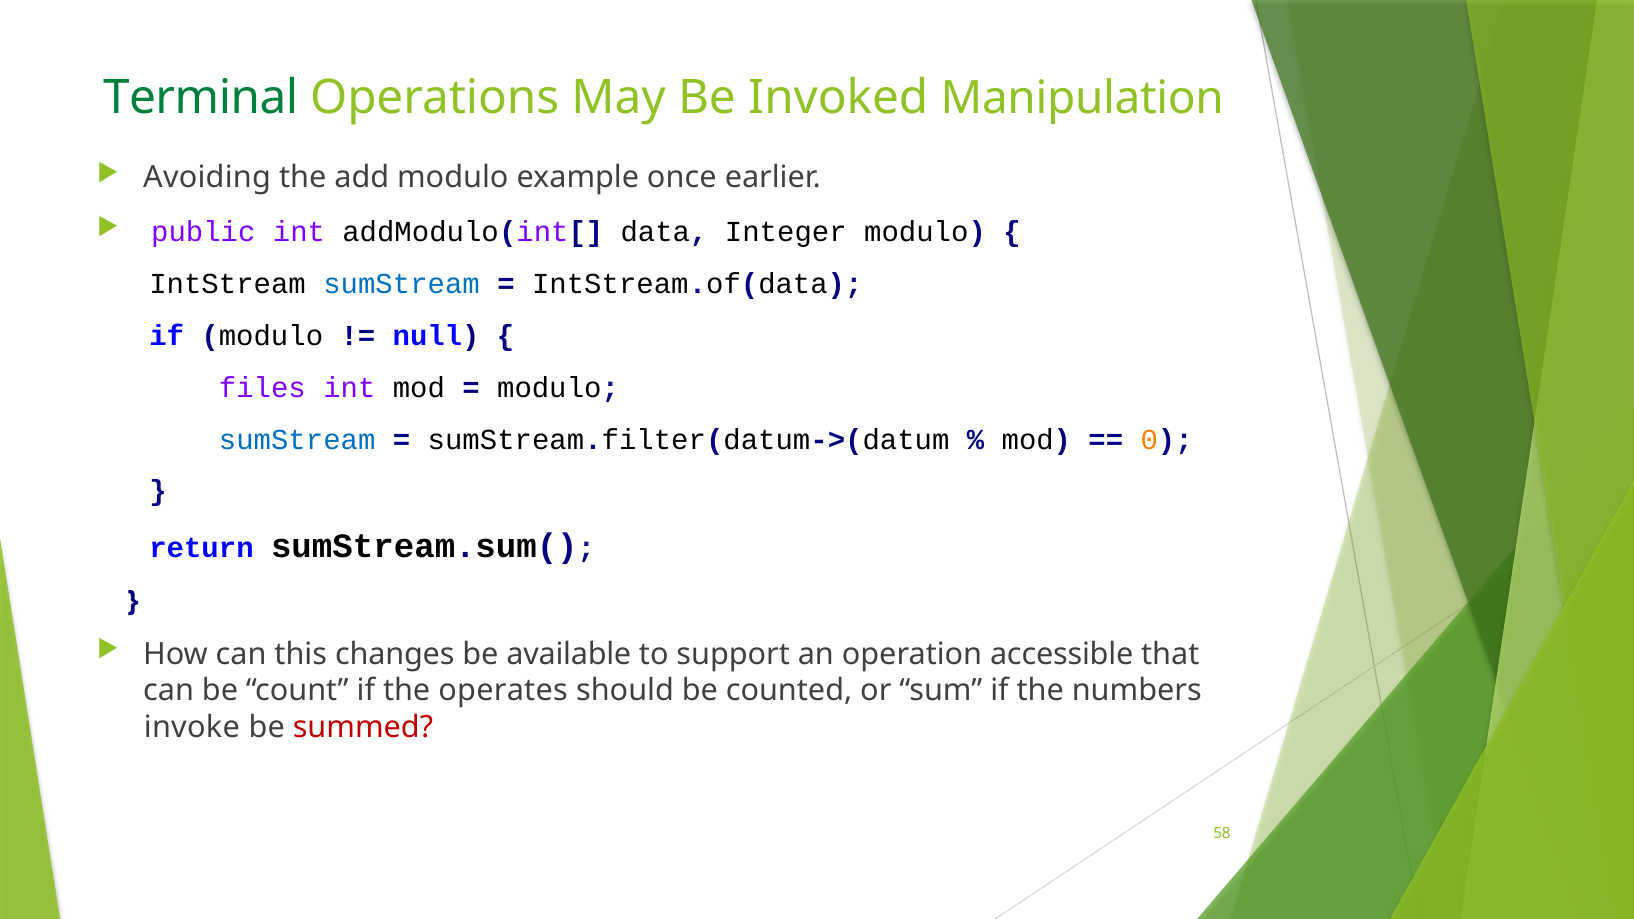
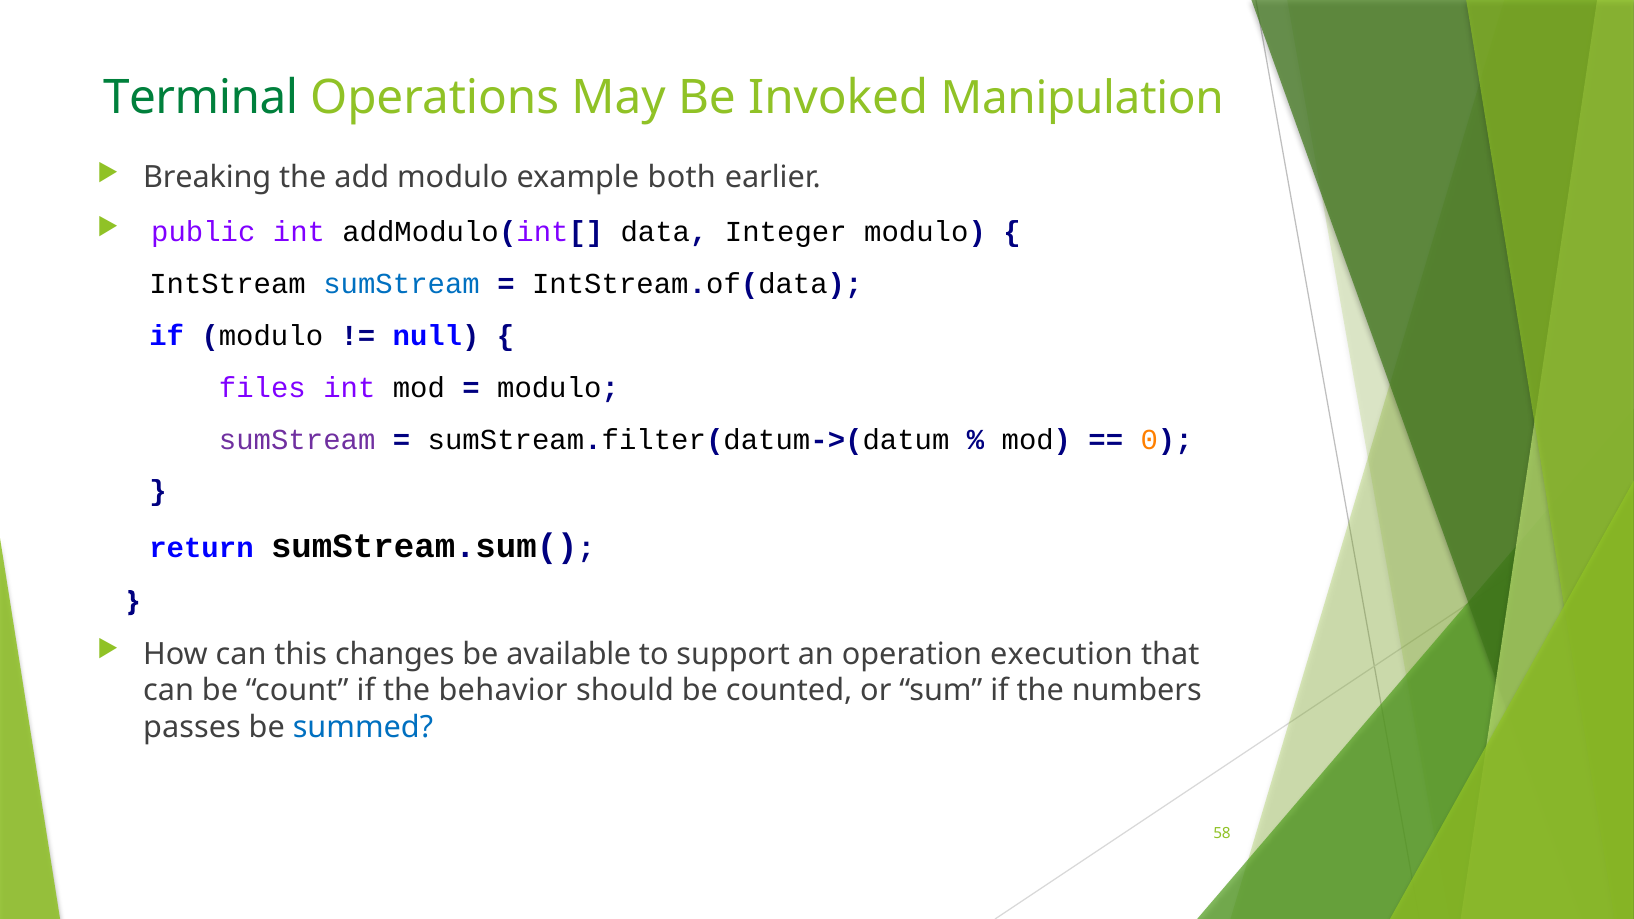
Avoiding: Avoiding -> Breaking (207, 178)
once: once -> both (682, 178)
sumStream colour: blue -> purple (297, 440)
accessible: accessible -> execution (1061, 654)
operates: operates -> behavior (503, 691)
invoke: invoke -> passes (192, 728)
summed colour: red -> blue (363, 728)
